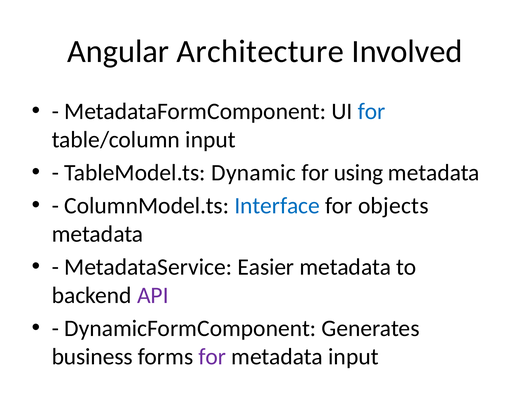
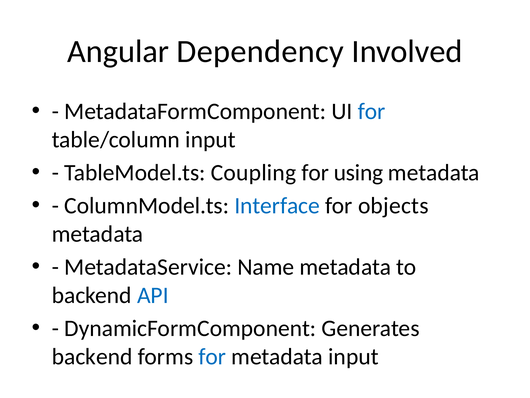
Architecture: Architecture -> Dependency (260, 51)
Dynamic: Dynamic -> Coupling (254, 172)
Easier: Easier -> Name (266, 267)
API colour: purple -> blue (153, 295)
business: business -> backend (92, 356)
for colour: purple -> blue (212, 356)
